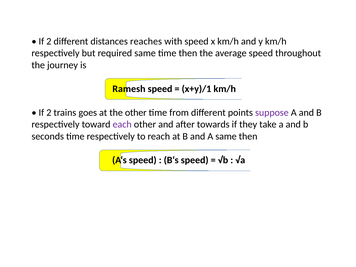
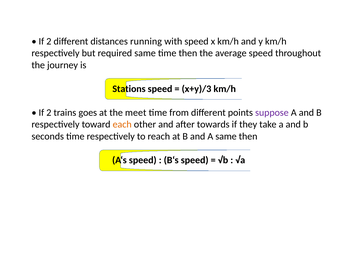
reaches: reaches -> running (146, 41)
Ramesh: Ramesh -> Stations (129, 89)
x+y)/1: x+y)/1 -> x+y)/3 (196, 89)
the other: other -> meet (136, 113)
each colour: purple -> orange (122, 124)
